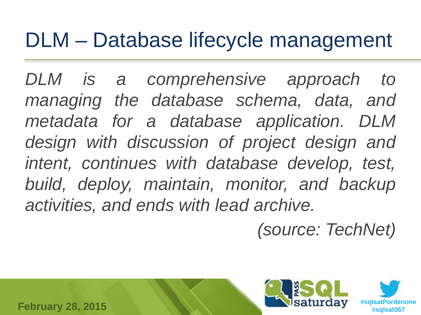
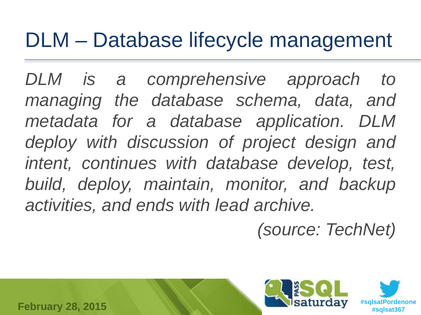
design: design -> deploy (51, 143)
